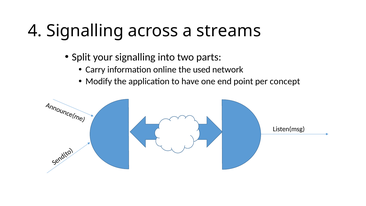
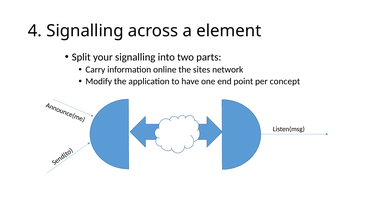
streams: streams -> element (229, 31)
used: used -> sites (202, 70)
